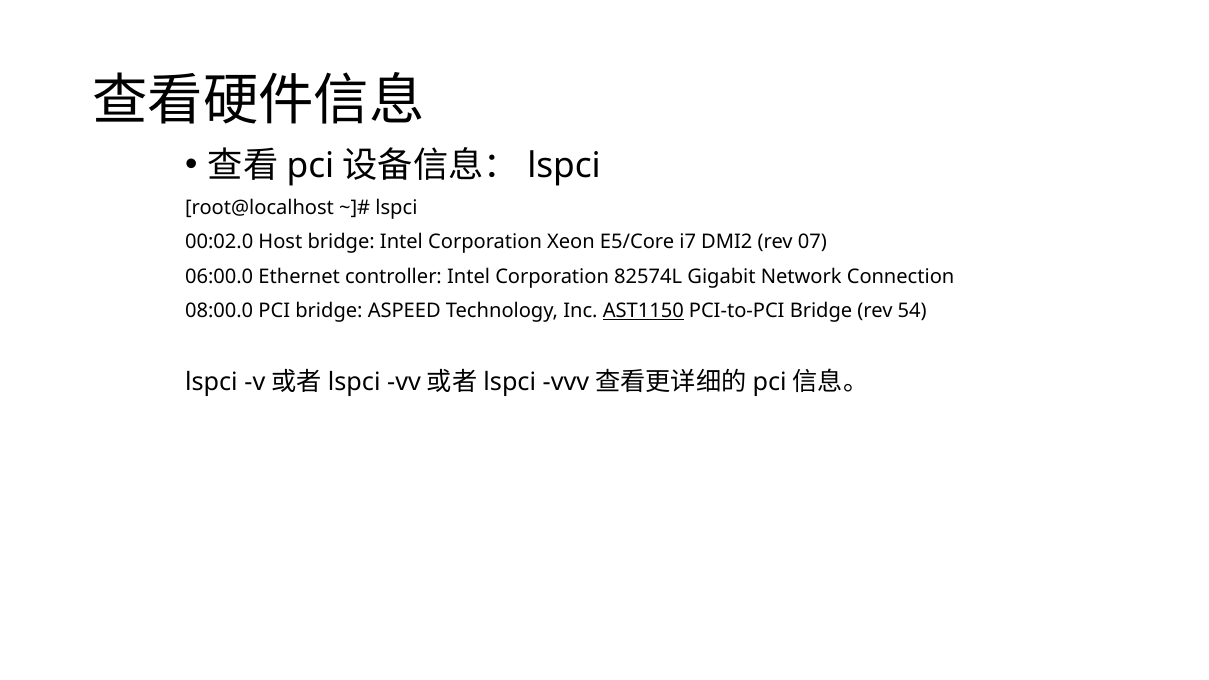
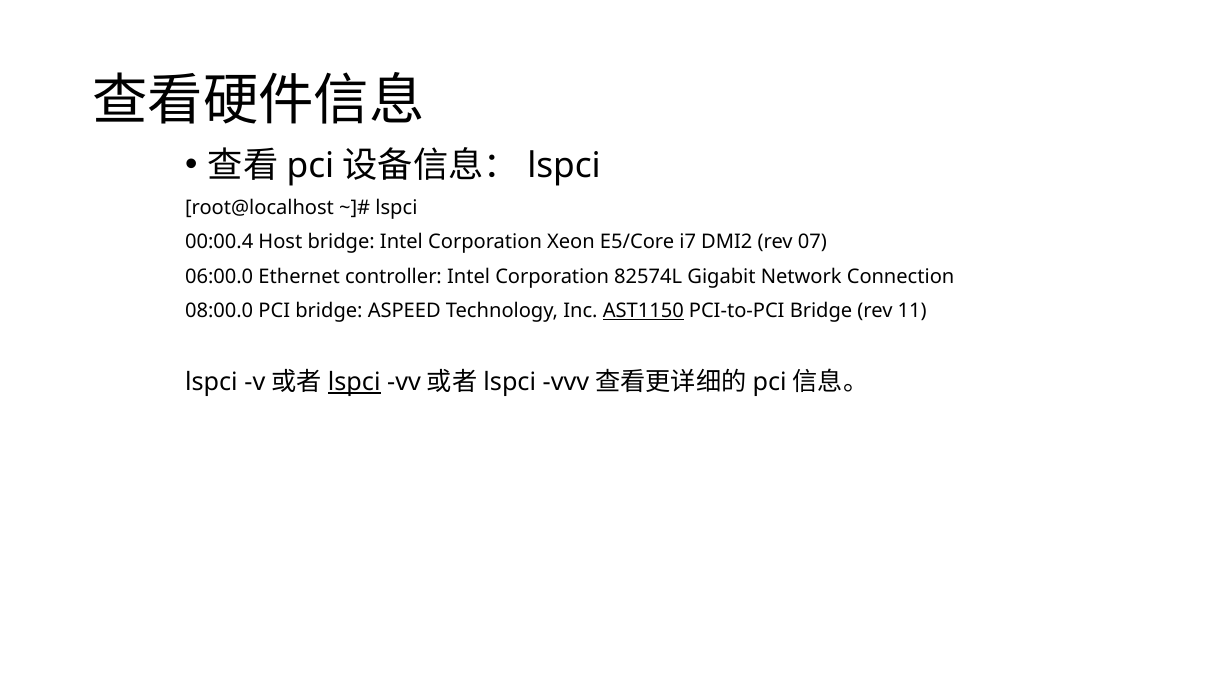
00:02.0: 00:02.0 -> 00:00.4 (219, 242)
54: 54 -> 11 (912, 311)
lspci underline: none -> present (354, 382)
